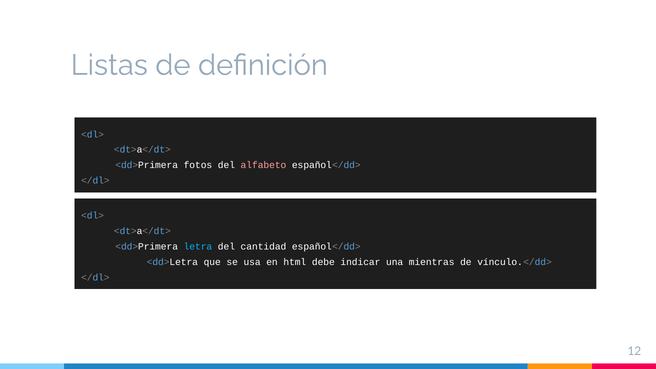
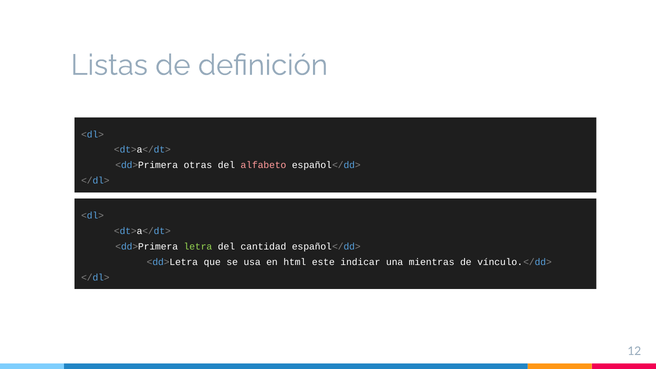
fotos: fotos -> otras (198, 165)
letra colour: light blue -> light green (198, 246)
debe: debe -> este (323, 262)
